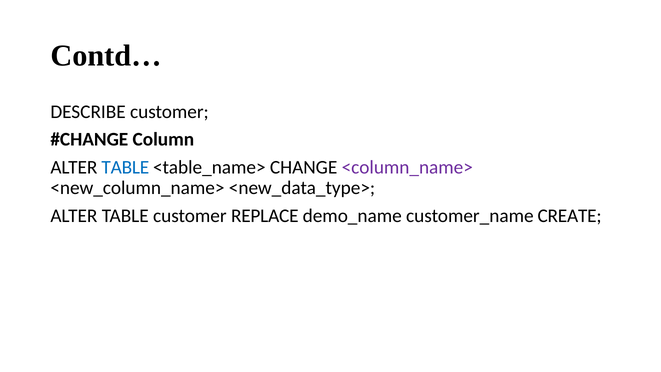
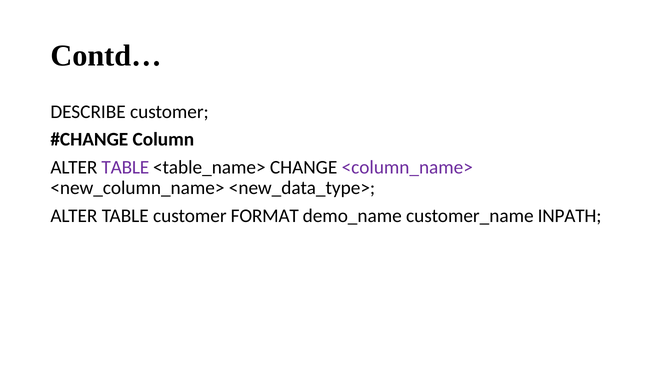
TABLE colour: blue -> purple (125, 167)
REPLACE: REPLACE -> FORMAT (265, 216)
CREATE: CREATE -> INPATH (570, 216)
